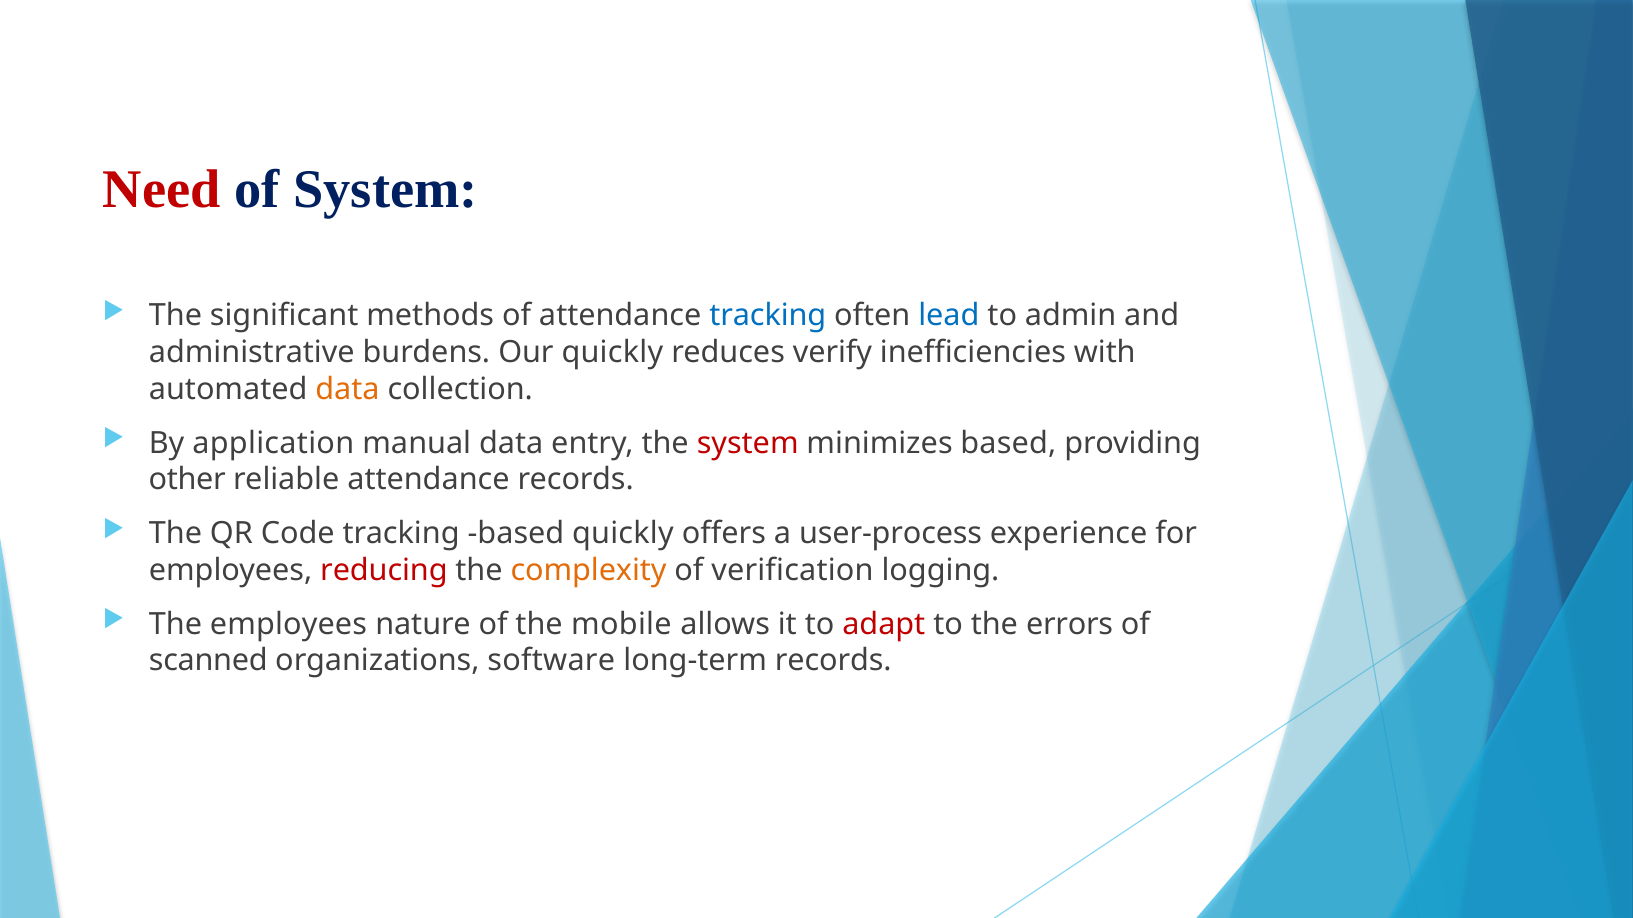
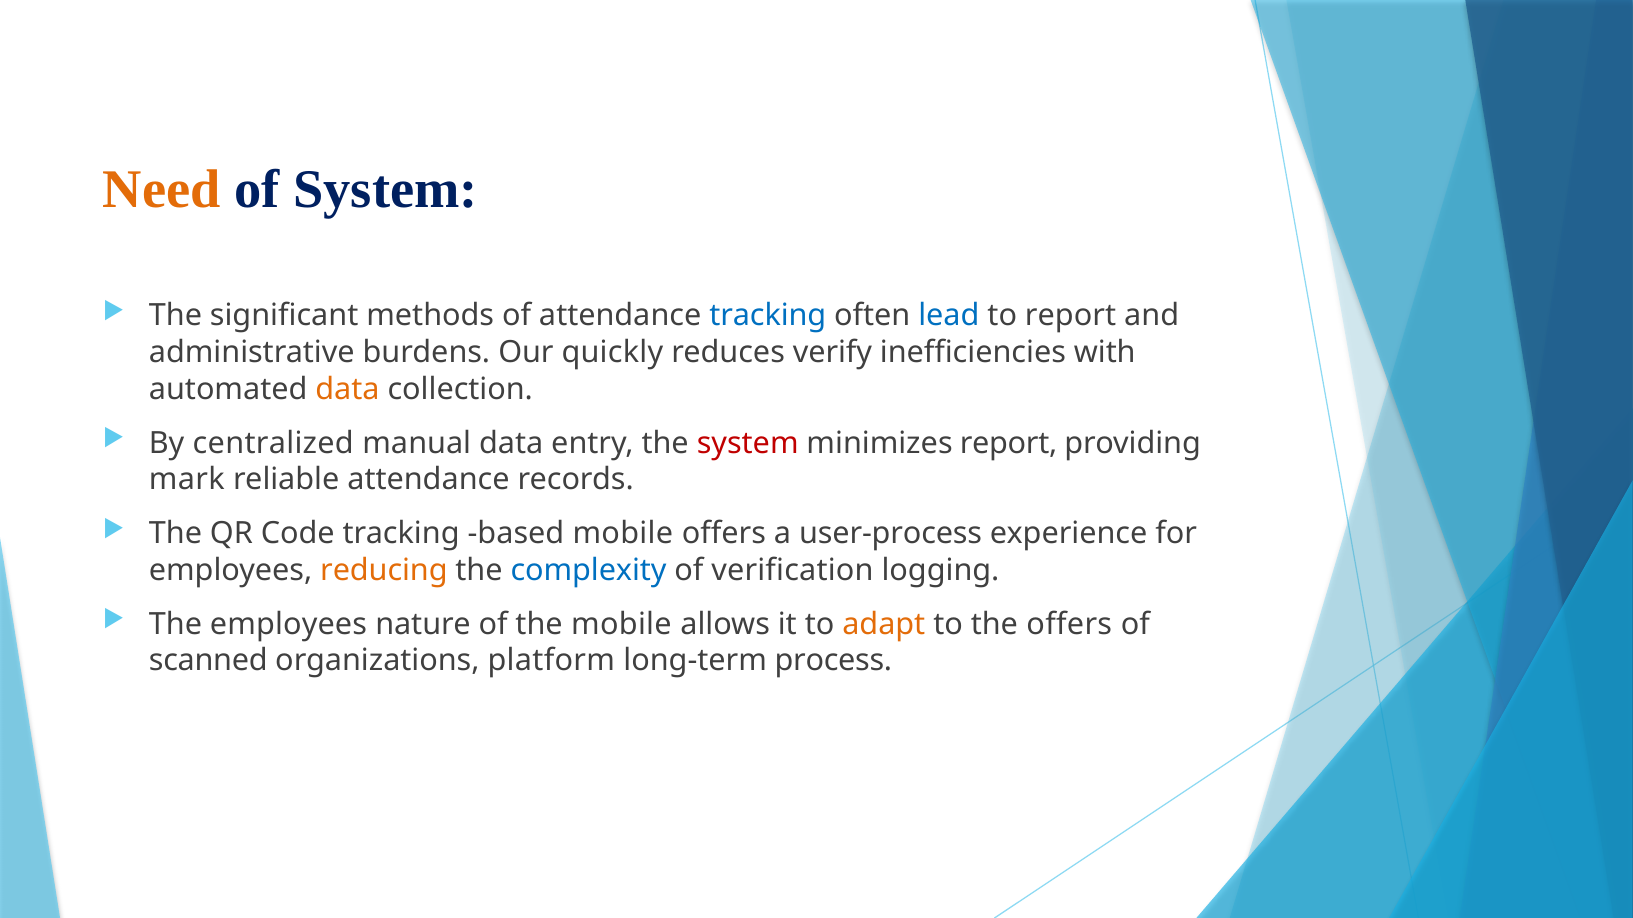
Need colour: red -> orange (162, 190)
to admin: admin -> report (1071, 316)
application: application -> centralized (273, 443)
minimizes based: based -> report (1009, 443)
other: other -> mark (187, 480)
based quickly: quickly -> mobile (623, 534)
reducing colour: red -> orange (384, 571)
complexity colour: orange -> blue (589, 571)
adapt colour: red -> orange (884, 624)
the errors: errors -> offers (1069, 624)
software: software -> platform (551, 661)
long-term records: records -> process (833, 661)
